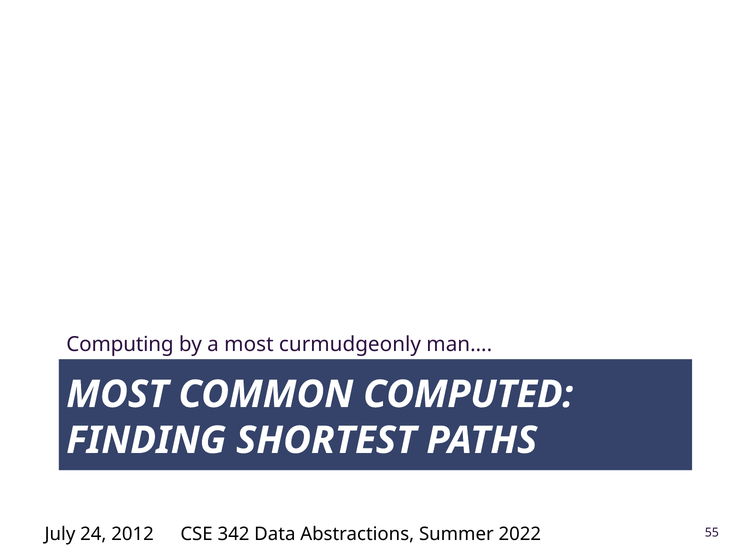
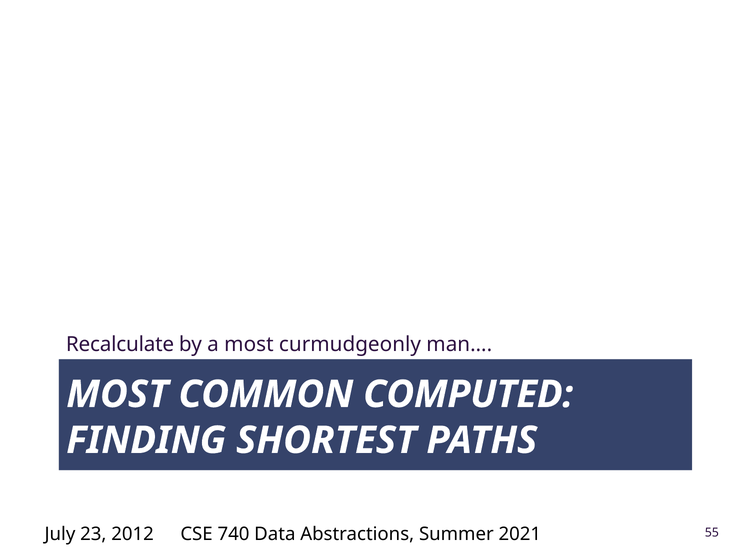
Computing: Computing -> Recalculate (120, 344)
24: 24 -> 23 (93, 534)
342: 342 -> 740 (233, 534)
2022: 2022 -> 2021 (520, 534)
